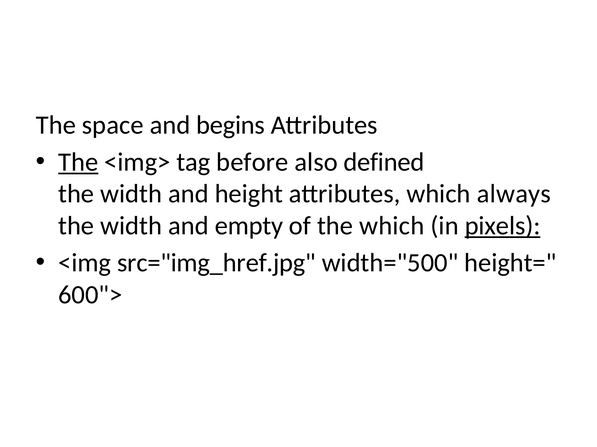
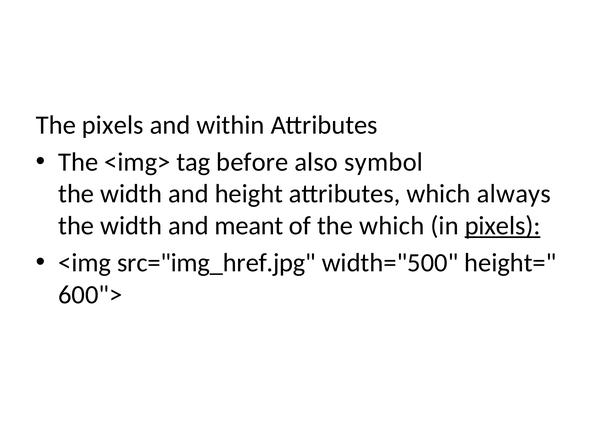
The space: space -> pixels (113, 125)
begins: begins -> within (230, 125)
The underline: present -> none (78, 162)
defined: defined -> symbol (384, 162)
empty: empty -> meant (249, 226)
